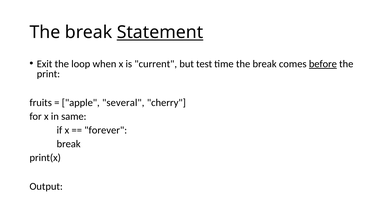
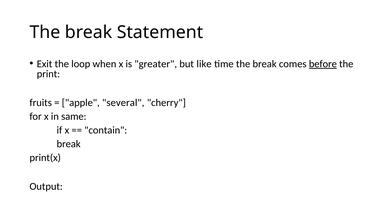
Statement underline: present -> none (160, 33)
current: current -> greater (156, 64)
test: test -> like (204, 64)
forever: forever -> contain (106, 131)
